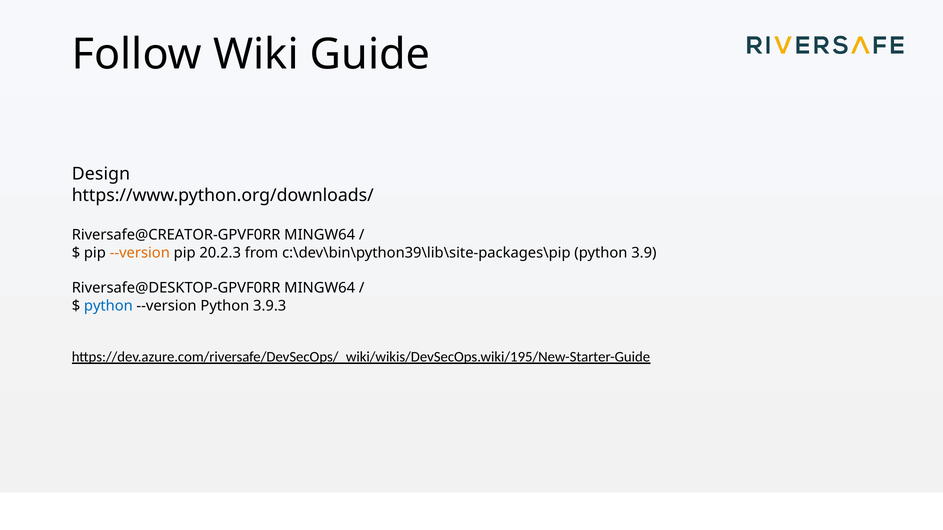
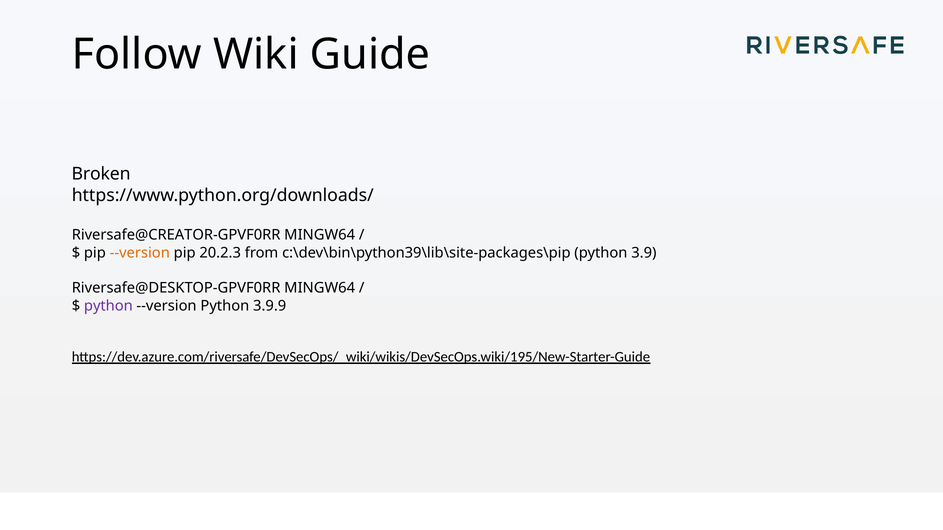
Design: Design -> Broken (101, 174)
python colour: blue -> purple (108, 306)
3.9.3: 3.9.3 -> 3.9.9 (270, 306)
